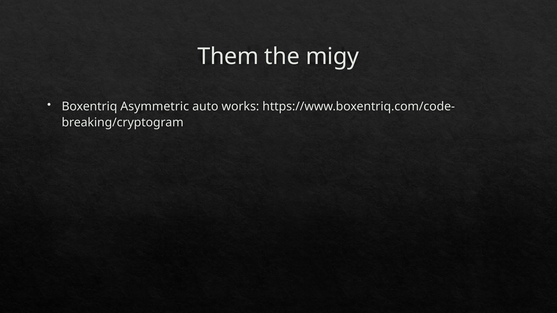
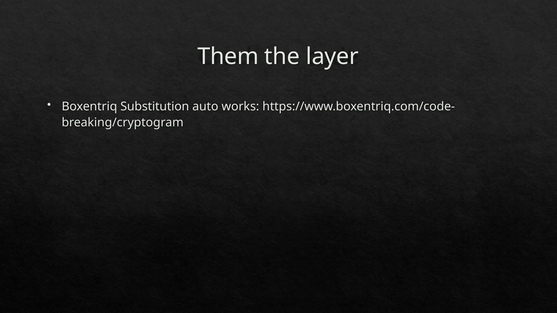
migy: migy -> layer (332, 56)
Asymmetric: Asymmetric -> Substitution (155, 107)
